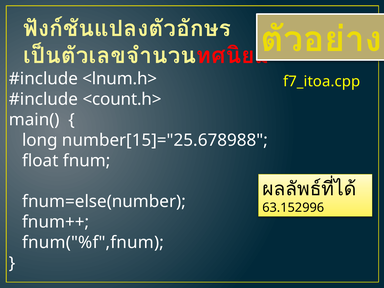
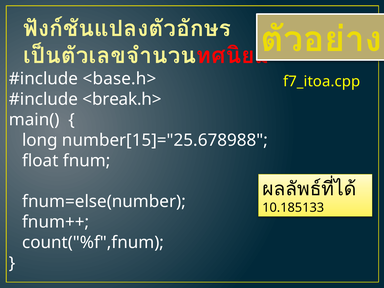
<lnum.h>: <lnum.h> -> <base.h> (120, 79)
<count.h>: <count.h> -> <break.h> (122, 99)
63.152996: 63.152996 -> 10.185133 (293, 208)
fnum("%f",fnum: fnum("%f",fnum -> count("%f",fnum (93, 243)
